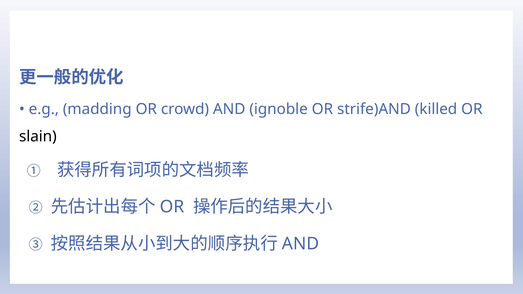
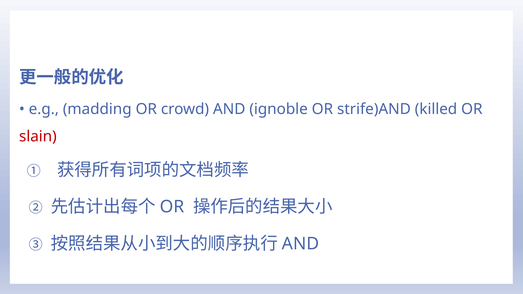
slain colour: black -> red (38, 137)
